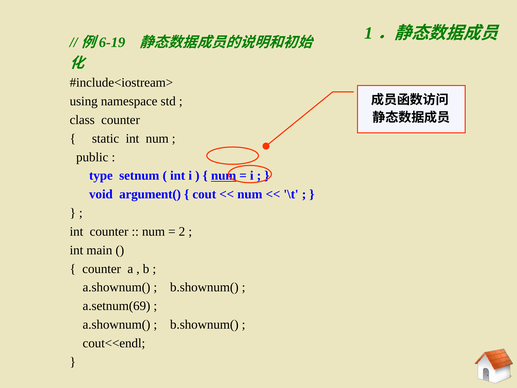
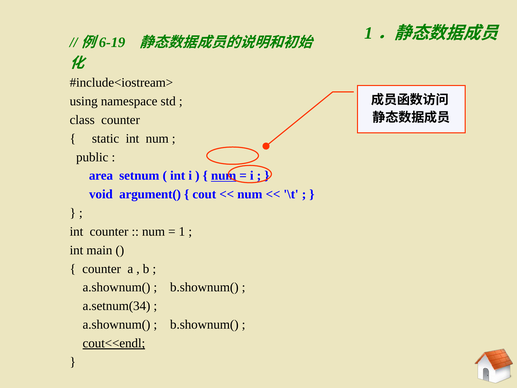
type: type -> area (101, 176)
2: 2 -> 1 (182, 231)
a.setnum(69: a.setnum(69 -> a.setnum(34 (116, 306)
cout<<endl underline: none -> present (114, 343)
